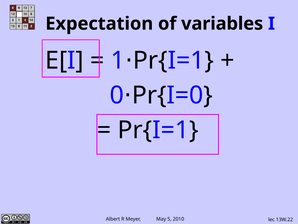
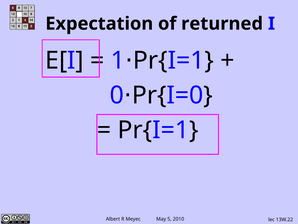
variables: variables -> returned (222, 24)
